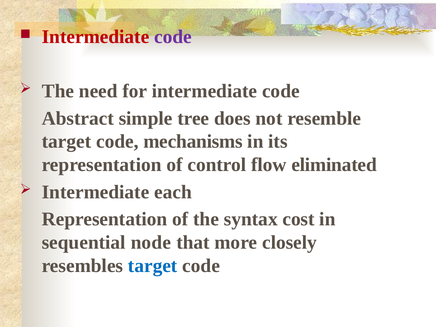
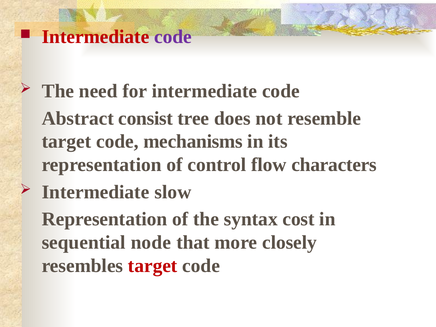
simple: simple -> consist (146, 118)
eliminated: eliminated -> characters (334, 165)
each: each -> slow (173, 192)
target colour: blue -> red (153, 266)
